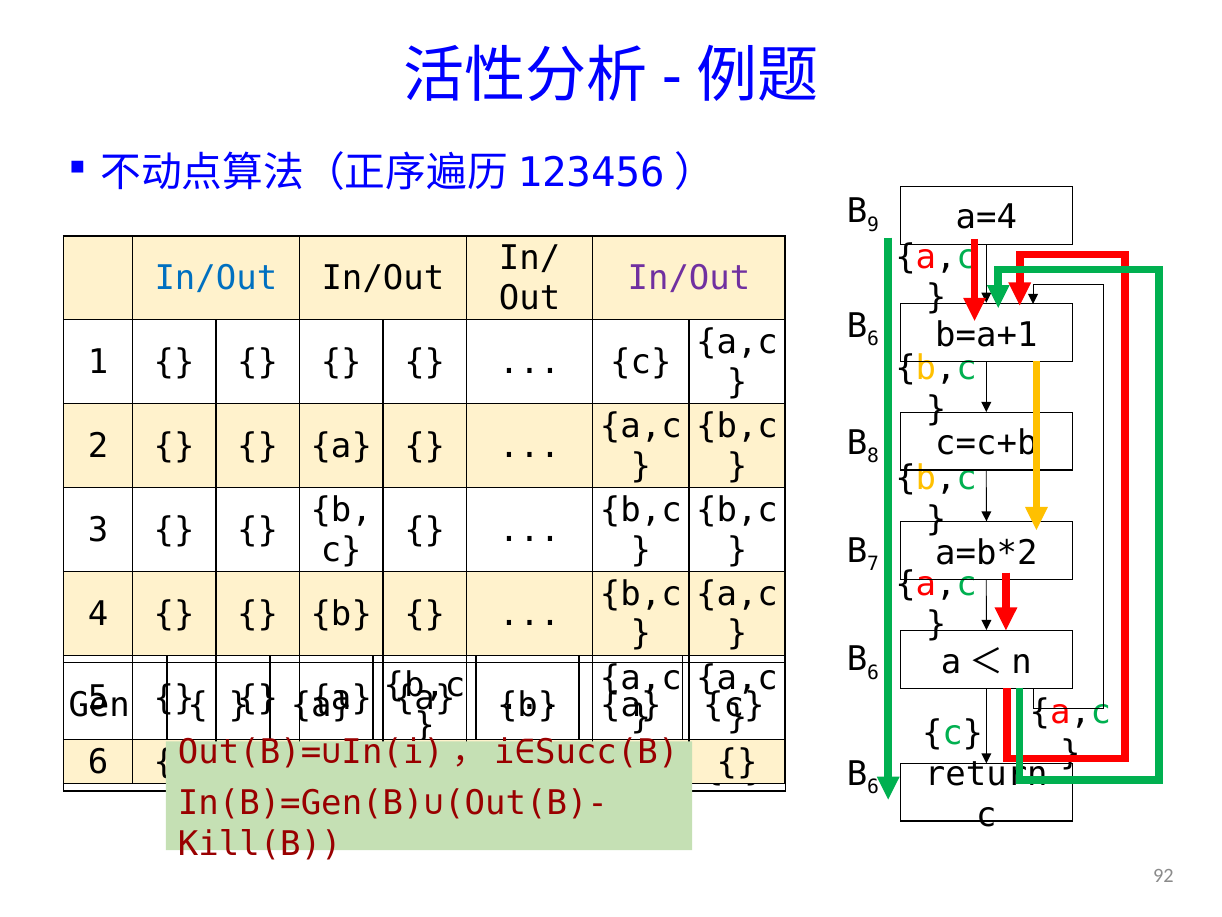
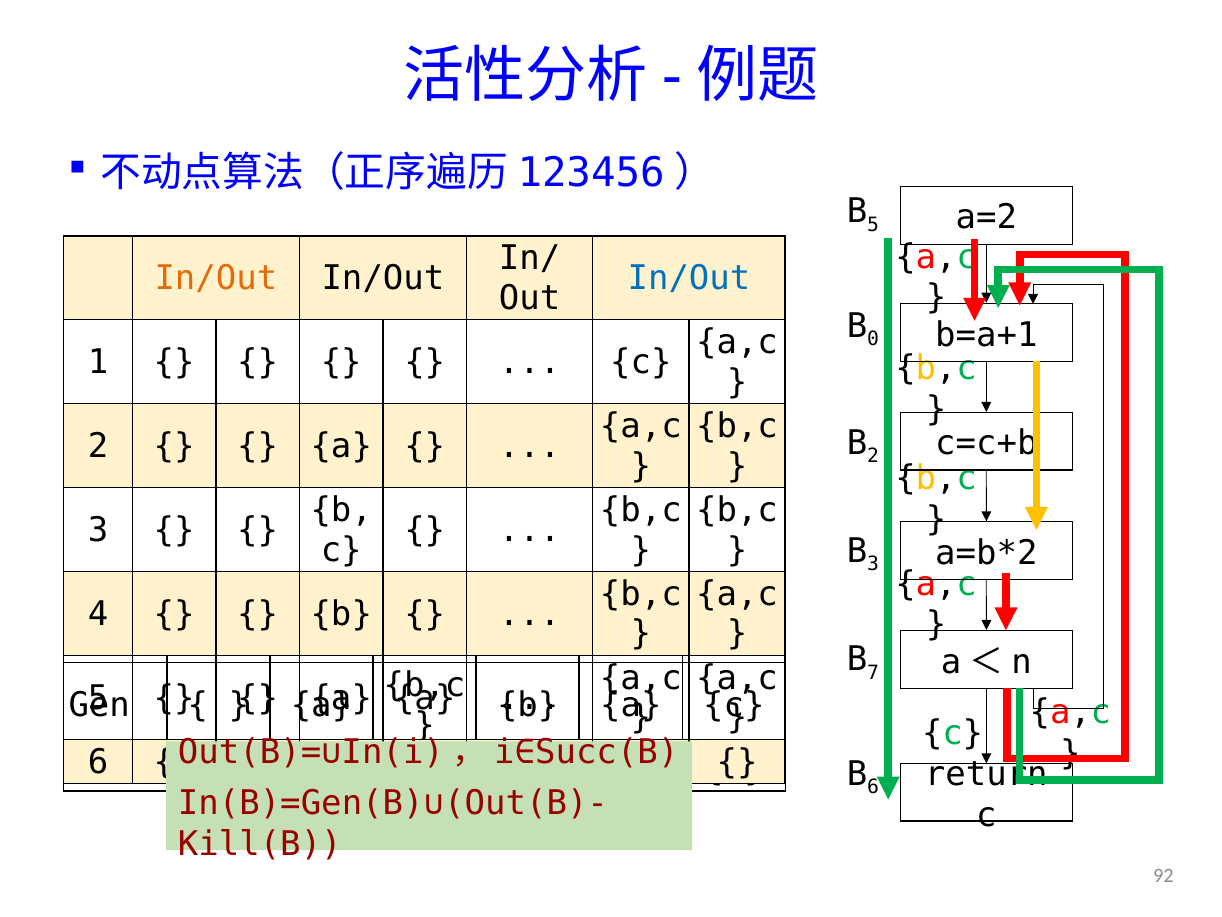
B 9: 9 -> 5 (873, 225)
a=4: a=4 -> a=2 (986, 218)
In/Out colour: blue -> orange (216, 278)
In/Out colour: purple -> blue (689, 278)
6: 6 -> 0 (873, 339)
B 8: 8 -> 2 (873, 456)
B 7: 7 -> 3 (873, 564)
6: 6 -> 7 (873, 672)
